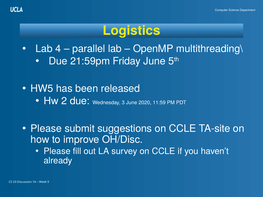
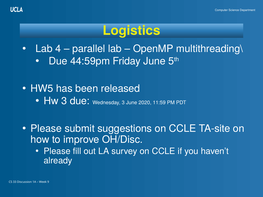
21:59pm: 21:59pm -> 44:59pm (90, 61)
Hw 2: 2 -> 3 (64, 101)
